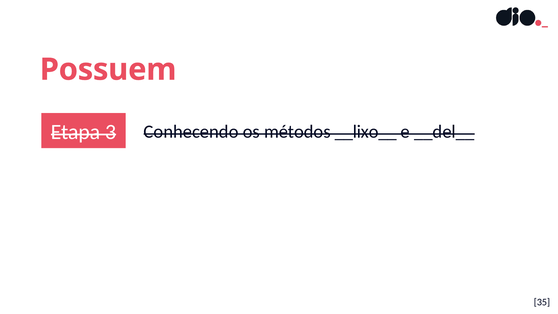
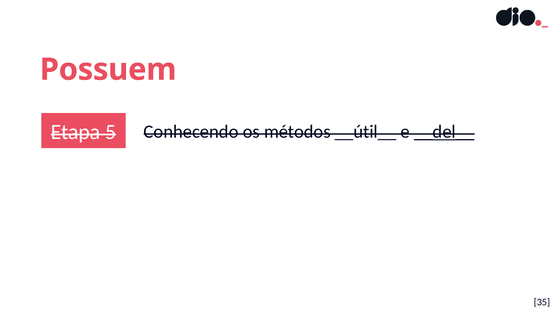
3: 3 -> 5 (111, 132)
__lixo__: __lixo__ -> __útil__ (366, 132)
__del__ underline: none -> present (444, 132)
